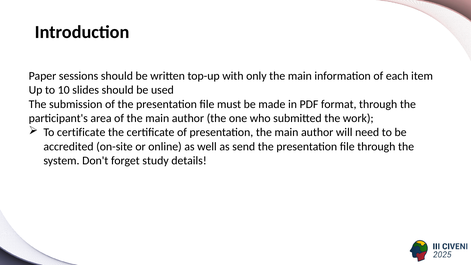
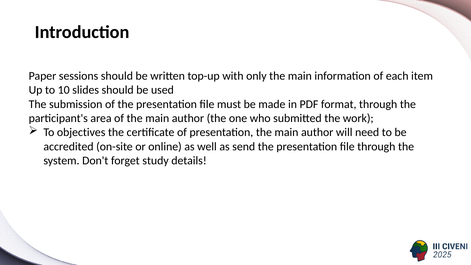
To certificate: certificate -> objectives (81, 132)
